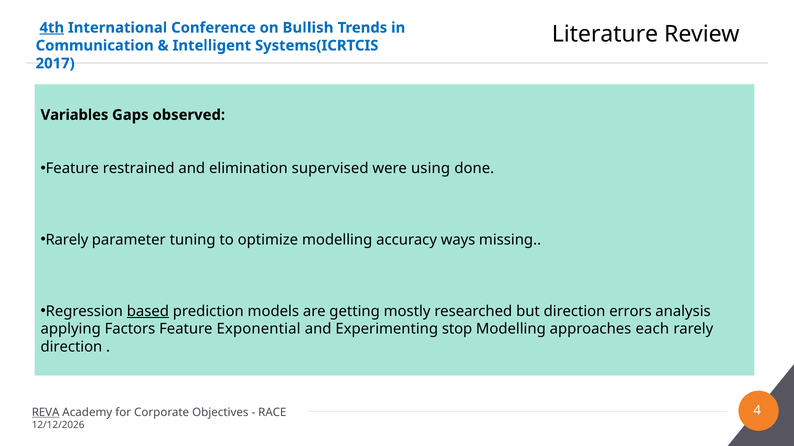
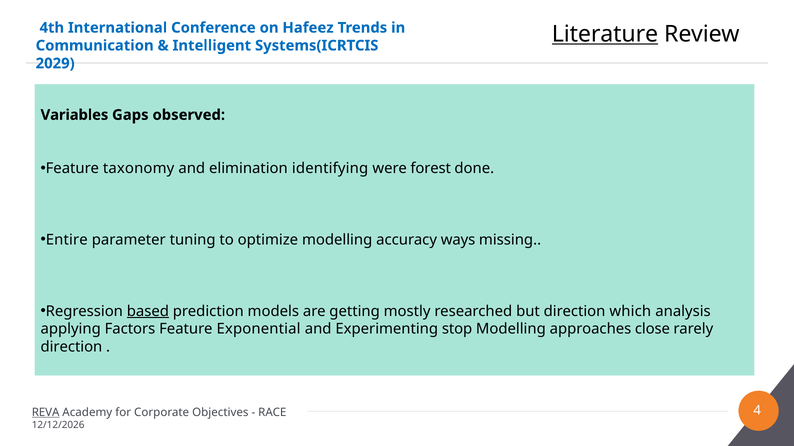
4th underline: present -> none (52, 28)
Bullish: Bullish -> Hafeez (308, 28)
Literature underline: none -> present (605, 34)
2017: 2017 -> 2029 (55, 63)
restrained: restrained -> taxonomy (139, 169)
supervised: supervised -> identifying (330, 169)
using: using -> forest (431, 169)
Rarely: Rarely -> Entire (67, 240)
errors: errors -> which (630, 312)
each: each -> close (652, 329)
